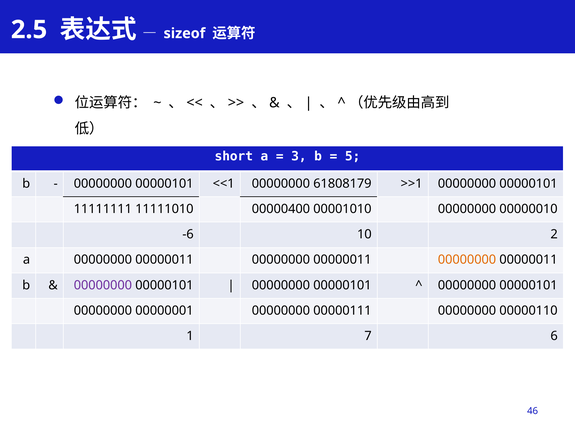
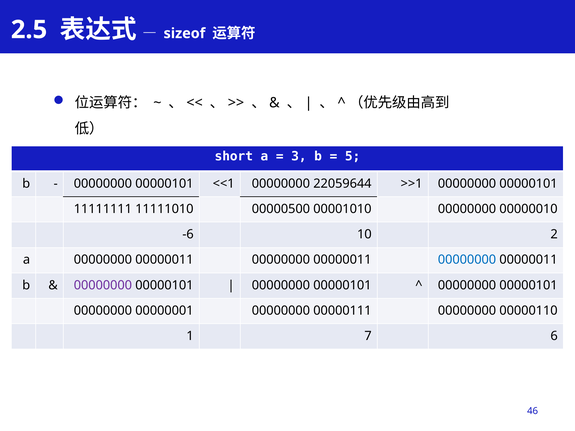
61808179: 61808179 -> 22059644 (342, 184)
00000400: 00000400 -> 00000500 (281, 209)
00000000 colour: orange -> blue (467, 260)
